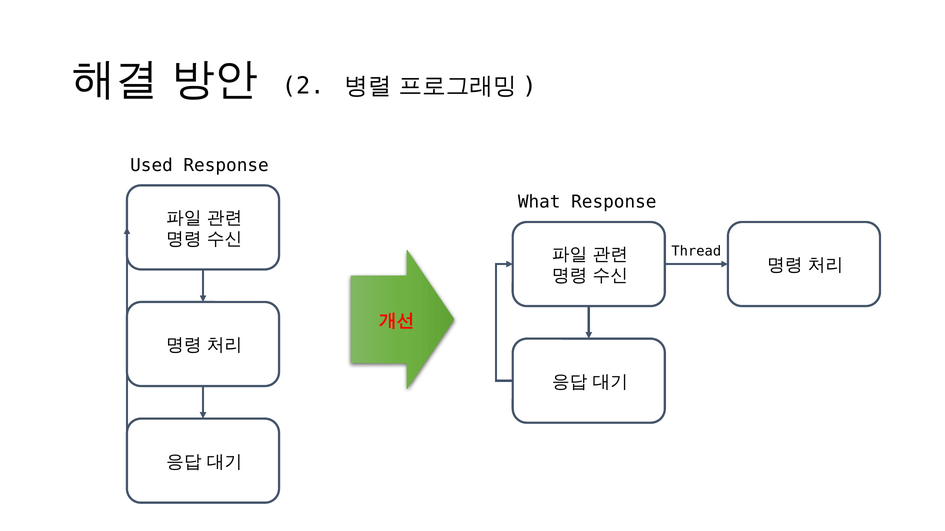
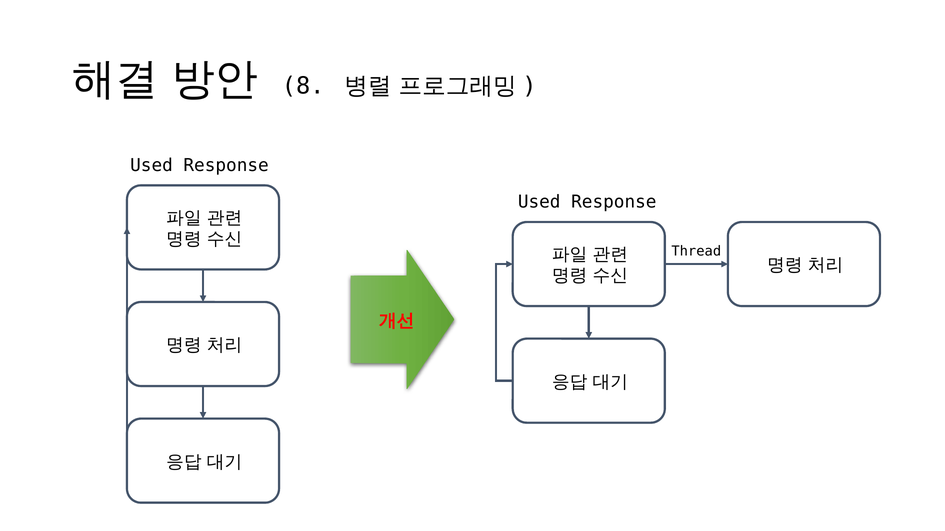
2: 2 -> 8 (303, 86)
What: What -> Used (539, 202)
